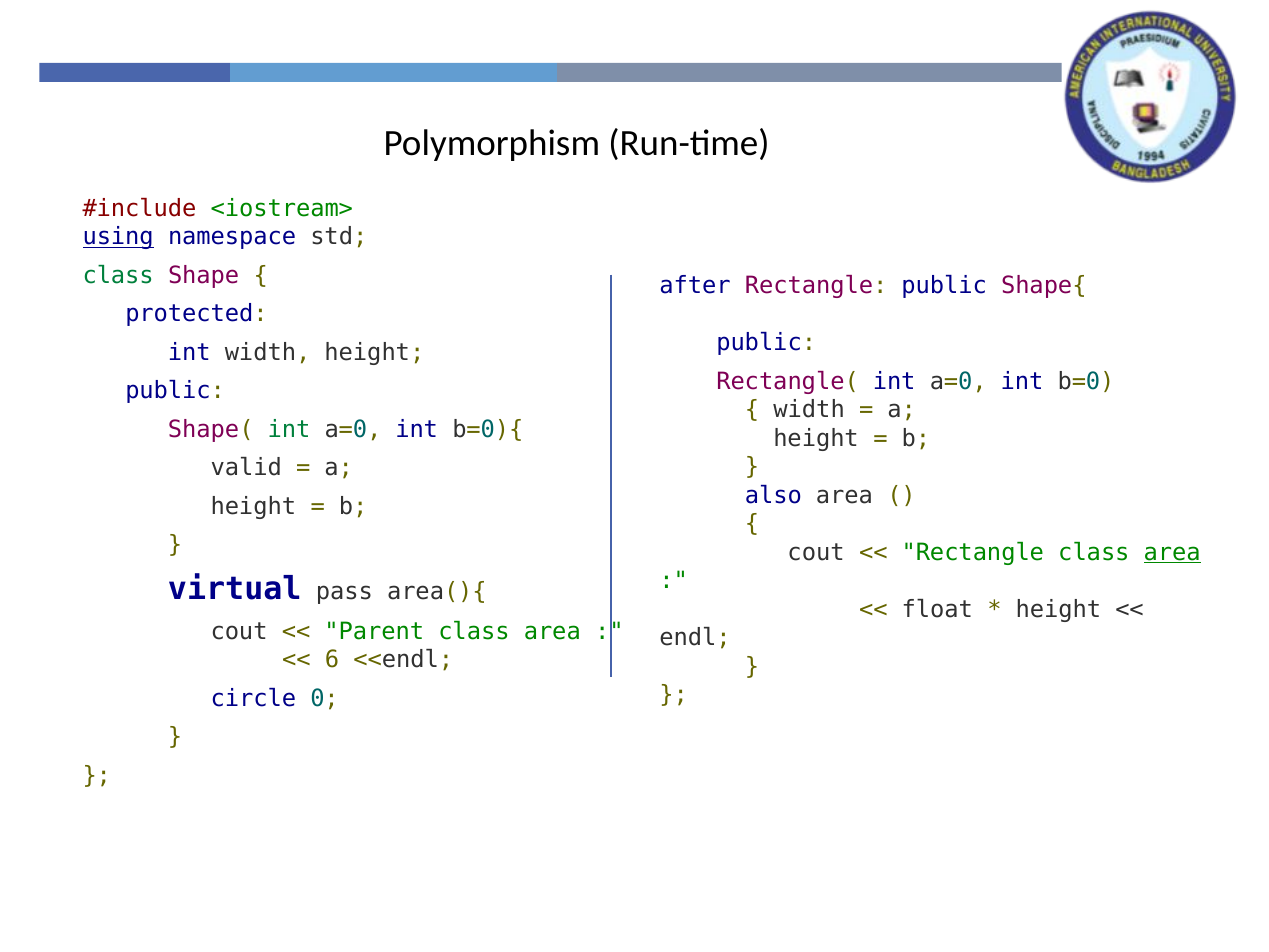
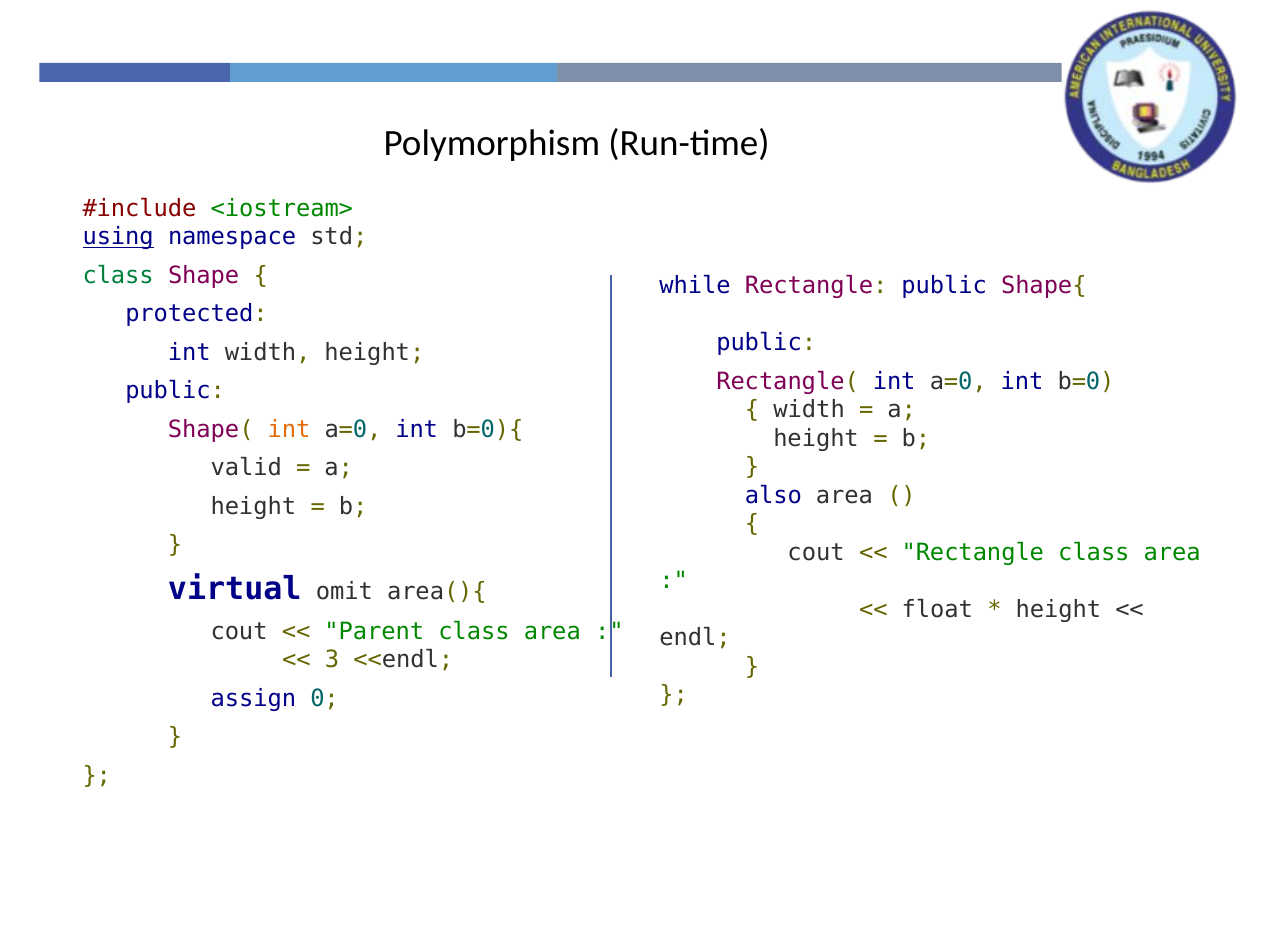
after: after -> while (695, 286)
int colour: green -> orange (289, 429)
area underline: present -> none (1172, 552)
pass: pass -> omit (344, 591)
6: 6 -> 3 (332, 660)
circle: circle -> assign (253, 698)
